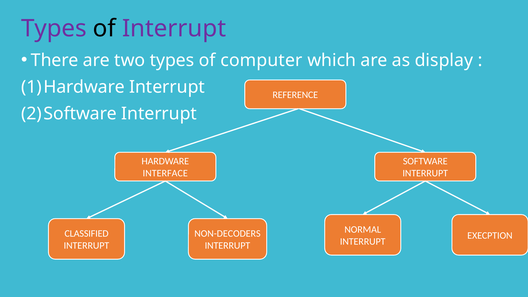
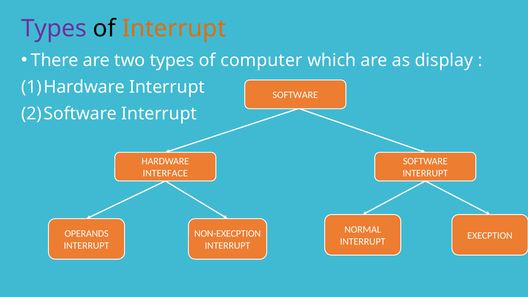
Interrupt colour: purple -> orange (174, 29)
REFERENCE: REFERENCE -> SOFTWARE (295, 95)
CLASSIFIED: CLASSIFIED -> OPERANDS (87, 234)
NON-DECODERS: NON-DECODERS -> NON-EXECPTION (228, 234)
